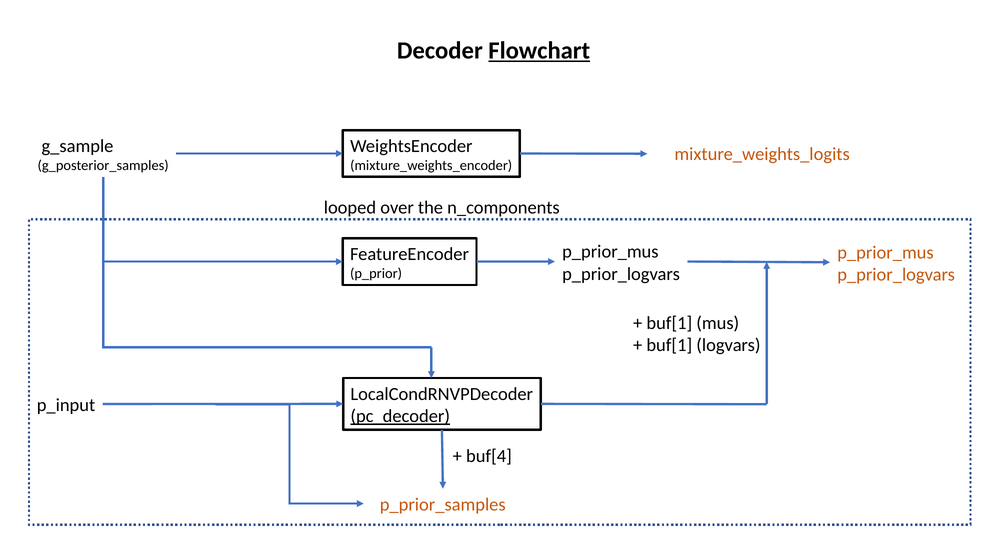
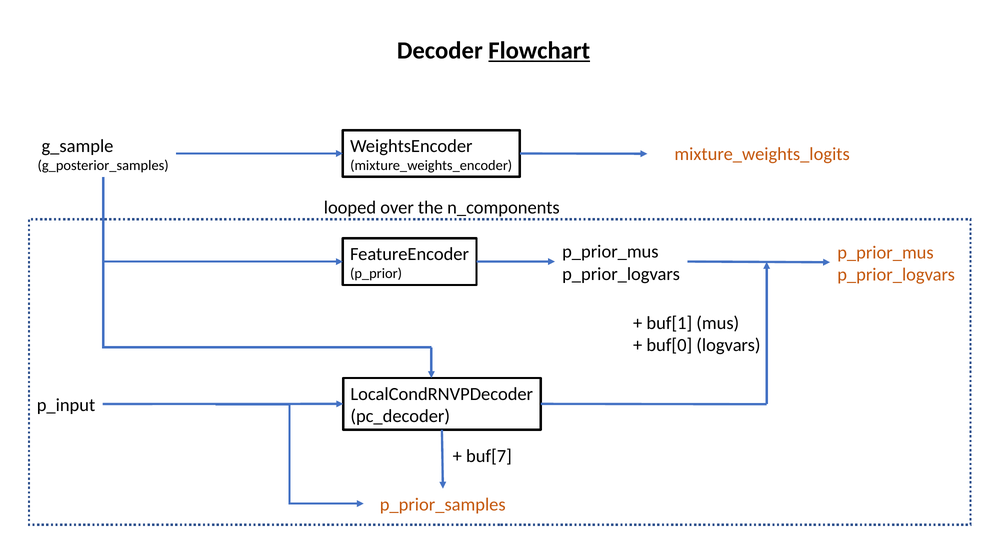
buf[1: buf[1 -> buf[0 (669, 345)
pc_decoder underline: present -> none (400, 416)
buf[4: buf[4 -> buf[7 (489, 456)
